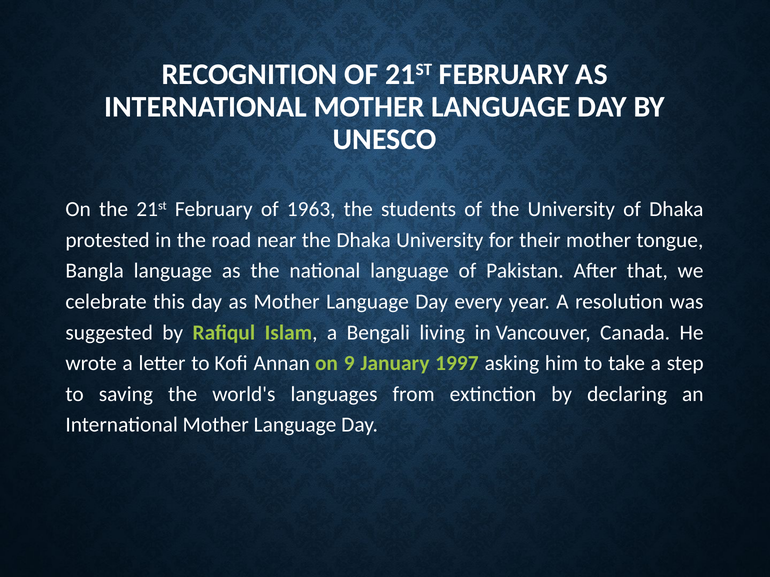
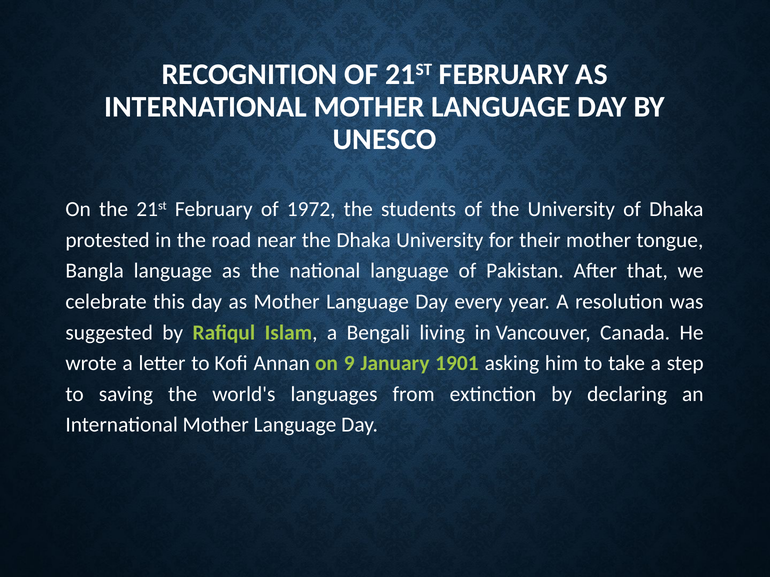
1963: 1963 -> 1972 (311, 209)
1997: 1997 -> 1901 (457, 364)
